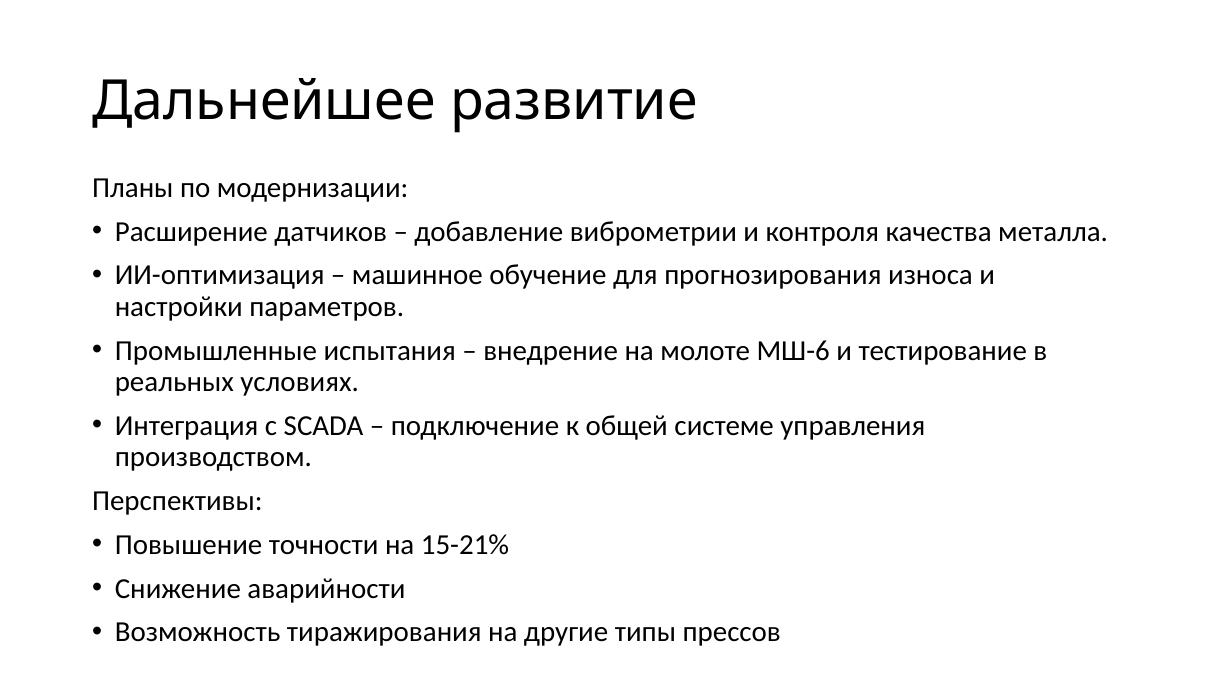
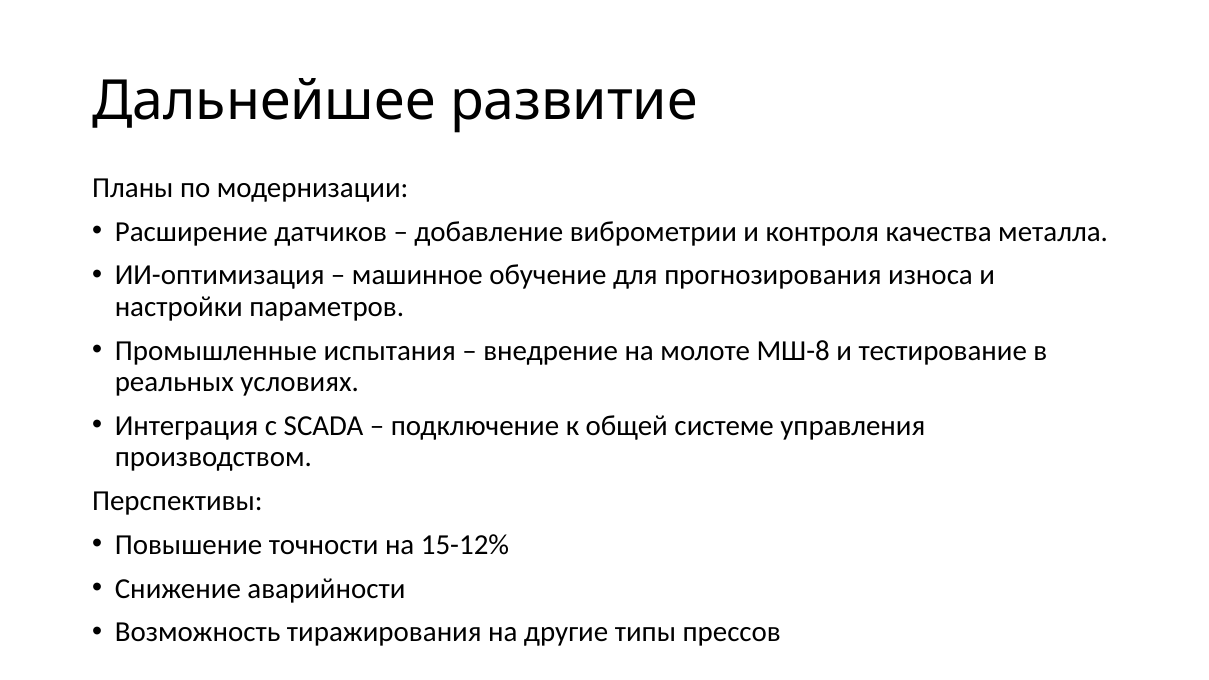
МШ-6: МШ-6 -> МШ-8 (793, 351)
15-21%: 15-21% -> 15-12% (465, 545)
